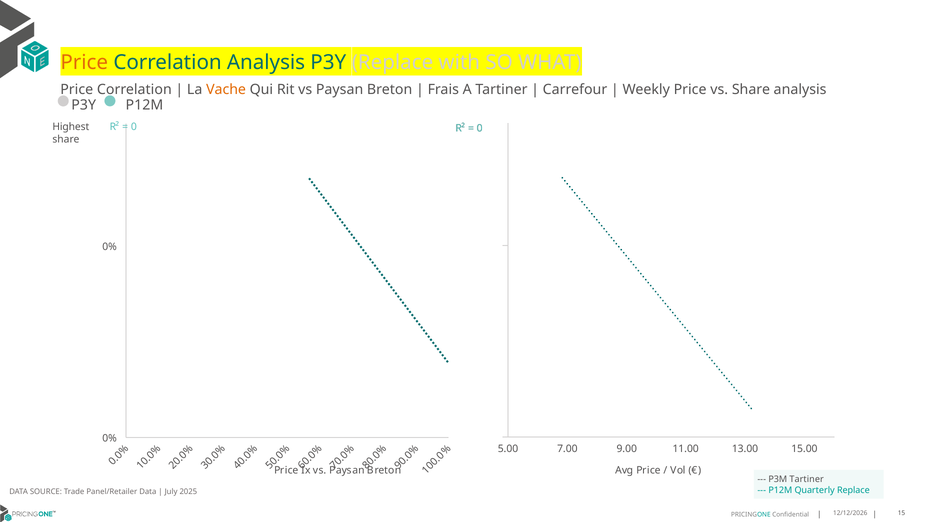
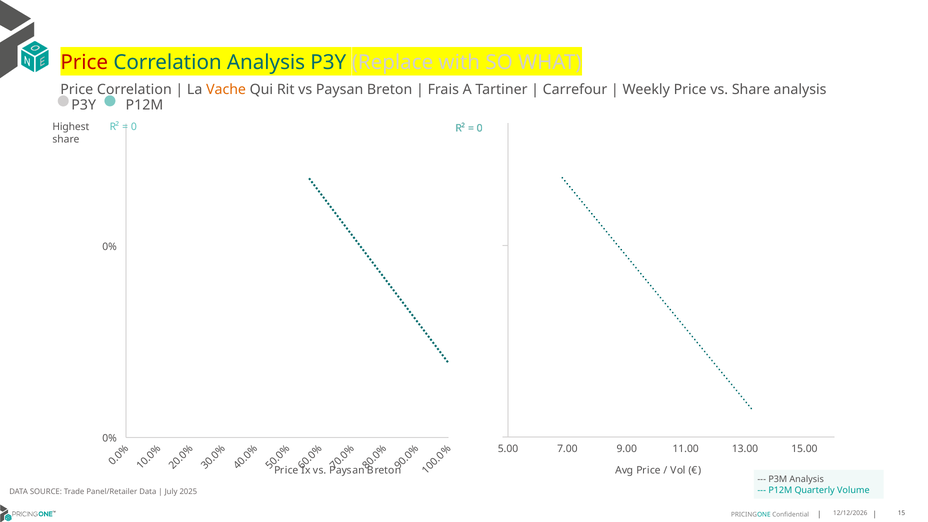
Price colour: orange -> red (84, 62)
P3M Tartiner: Tartiner -> Analysis (807, 479)
Quarterly Replace: Replace -> Volume (853, 490)
